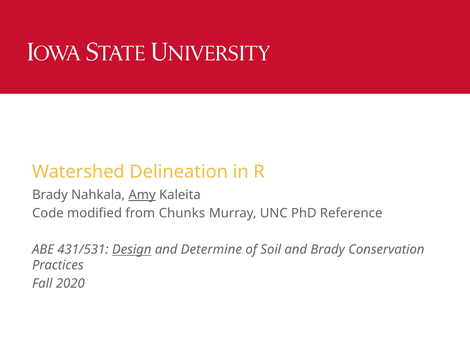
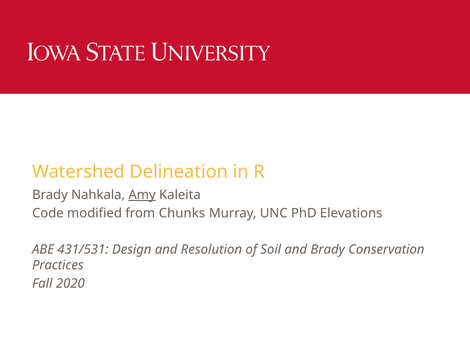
Reference: Reference -> Elevations (351, 213)
Design underline: present -> none (132, 250)
Determine: Determine -> Resolution (211, 250)
